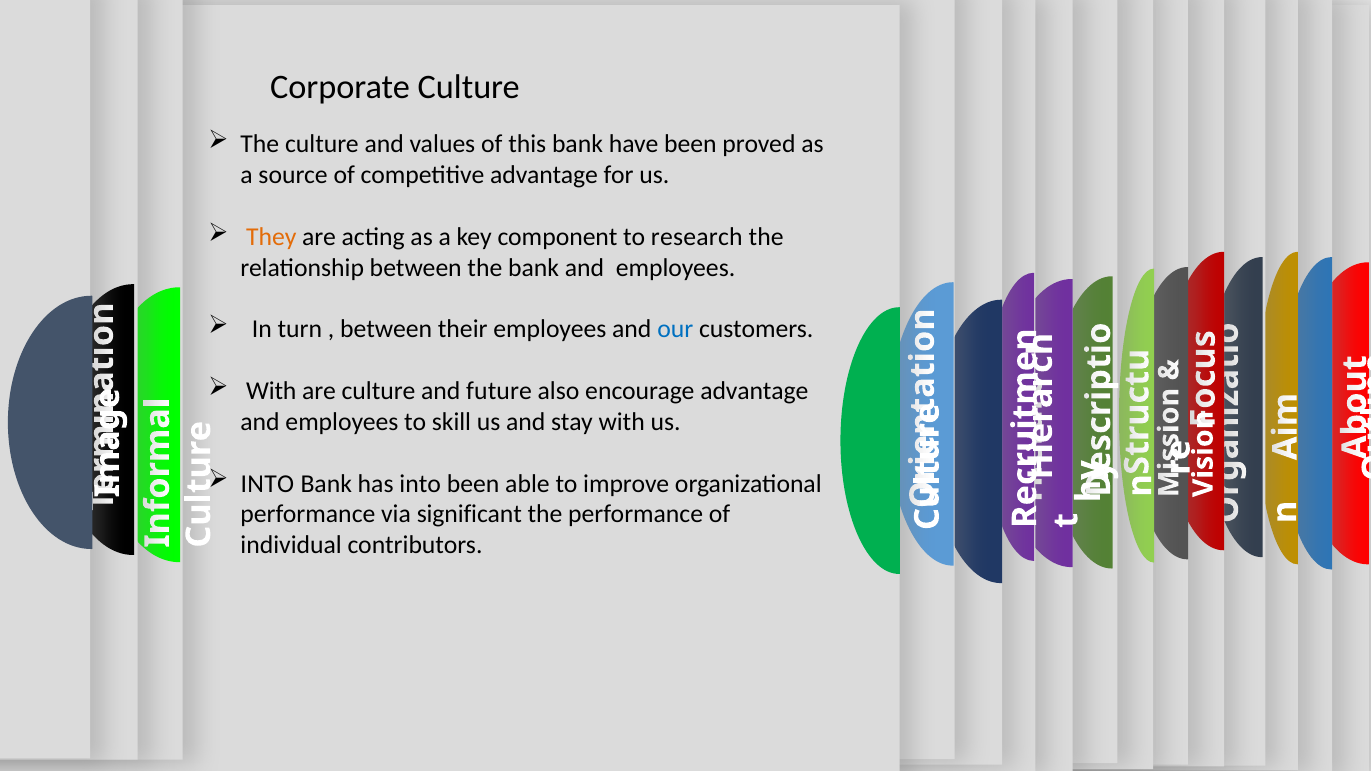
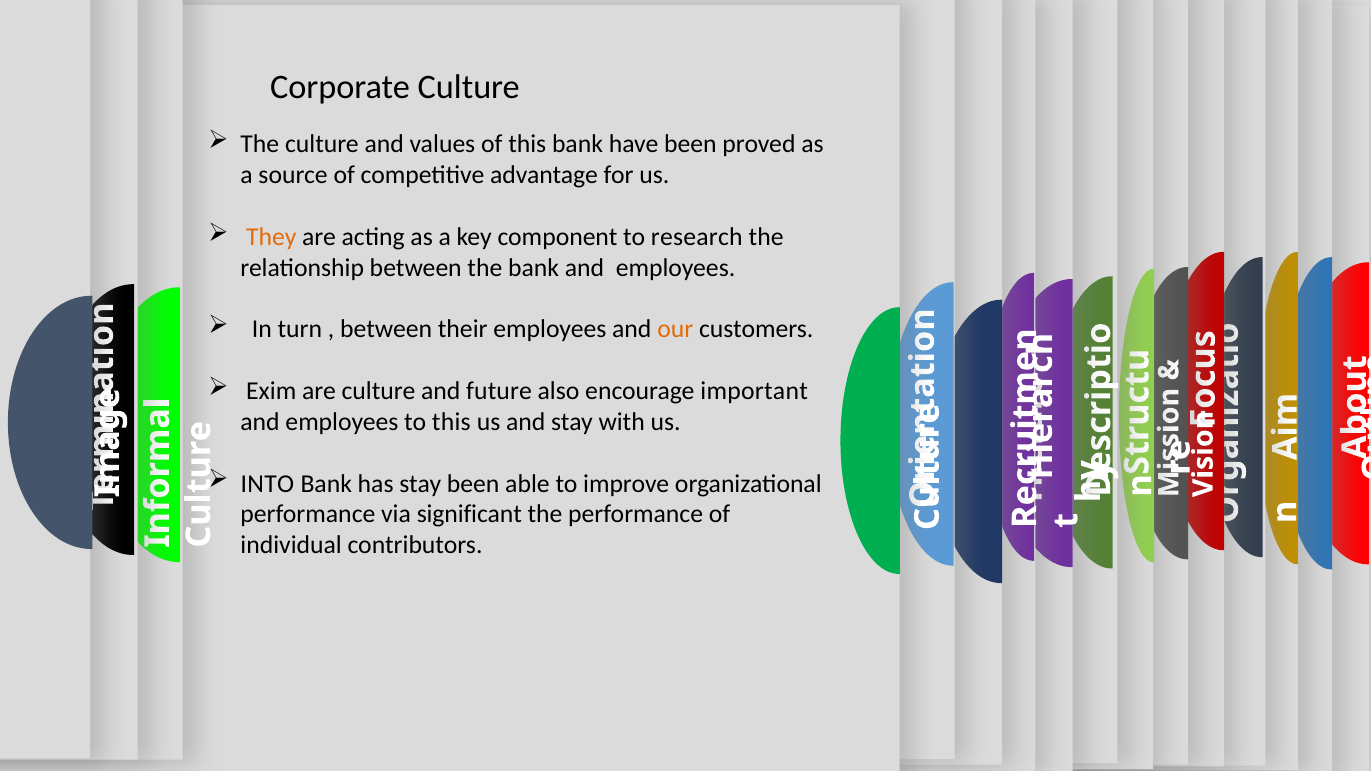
our colour: blue -> orange (675, 329)
With: With -> Exim (271, 391)
encourage advantage: advantage -> important (754, 391)
to skill: skill -> this (451, 422)
has into: into -> stay (420, 484)
